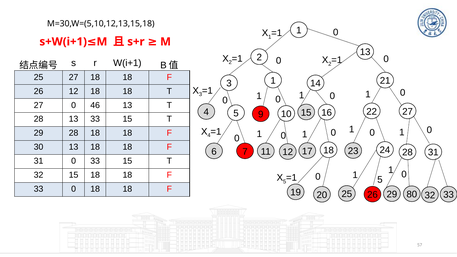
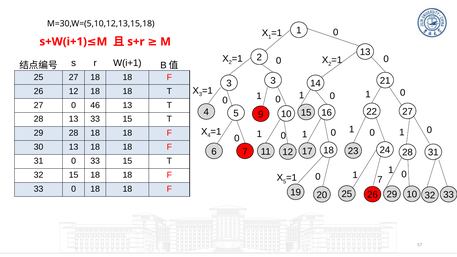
3 1: 1 -> 3 (273, 81)
0 5: 5 -> 7 (380, 180)
29 80: 80 -> 10 (412, 194)
